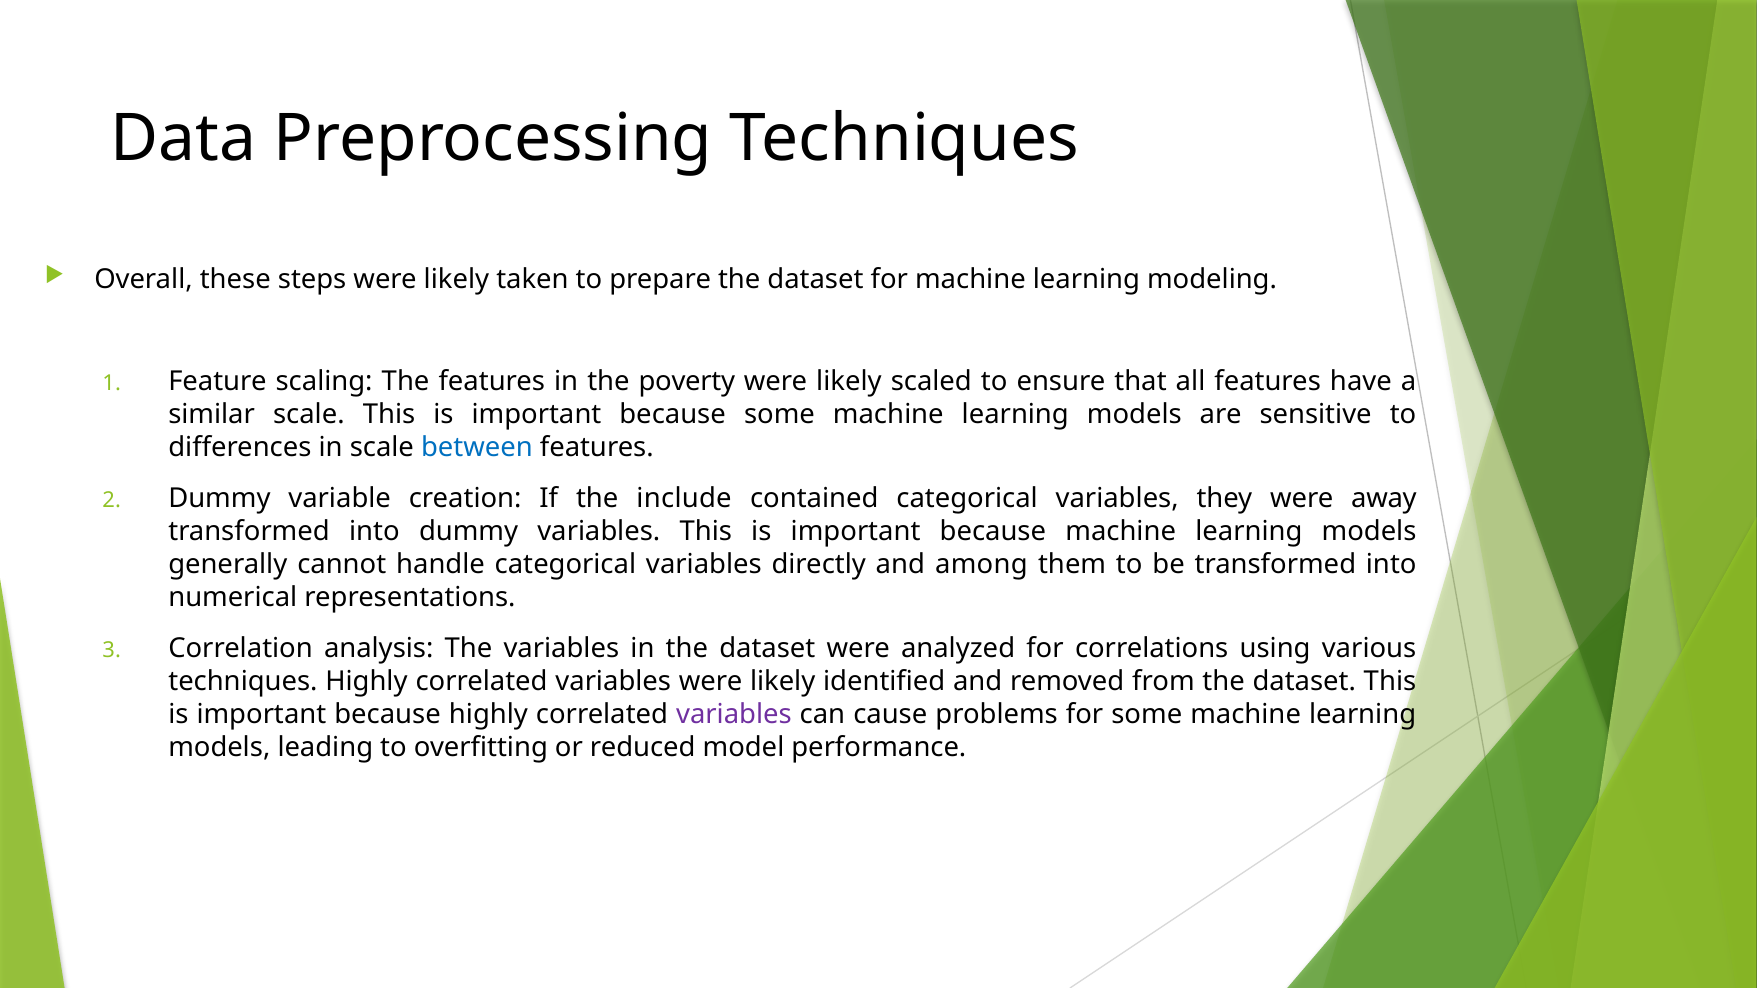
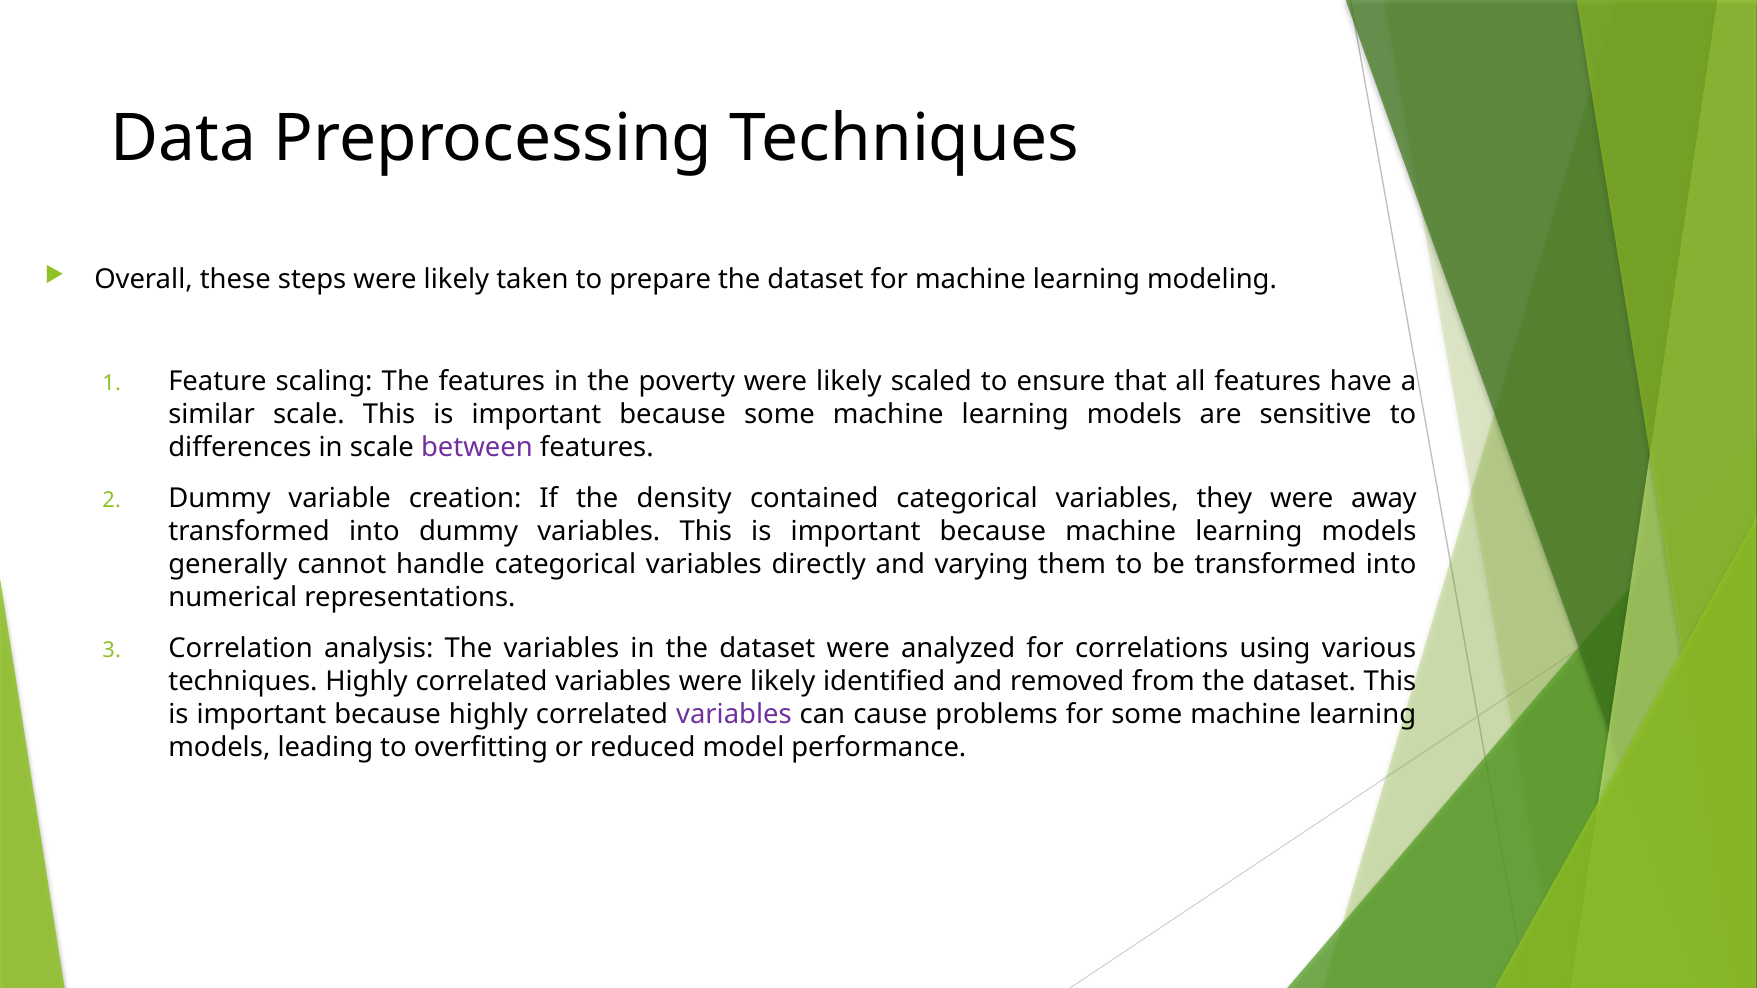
between colour: blue -> purple (477, 448)
include: include -> density (684, 499)
among: among -> varying (982, 565)
